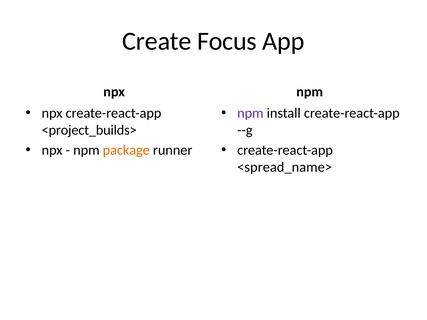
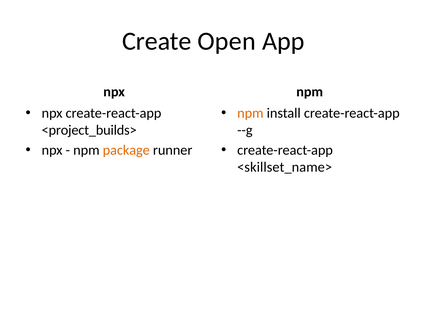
Focus: Focus -> Open (227, 41)
npm colour: purple -> orange (250, 113)
<spread_name>: <spread_name> -> <skillset_name> (285, 167)
